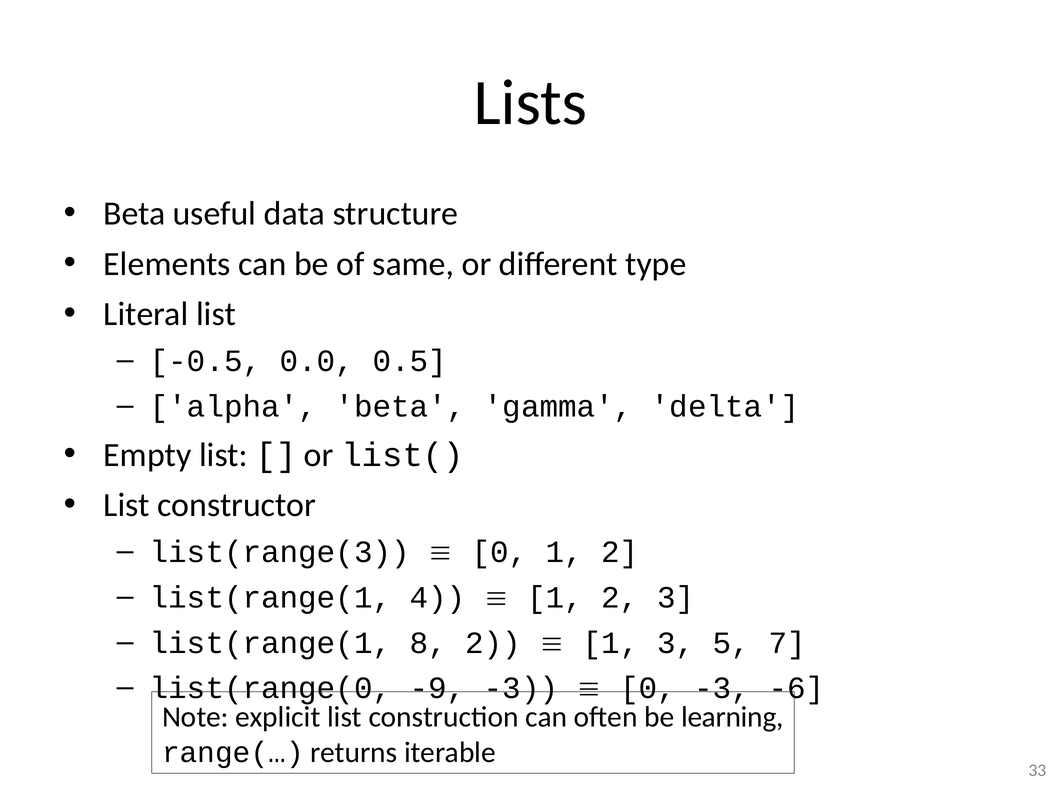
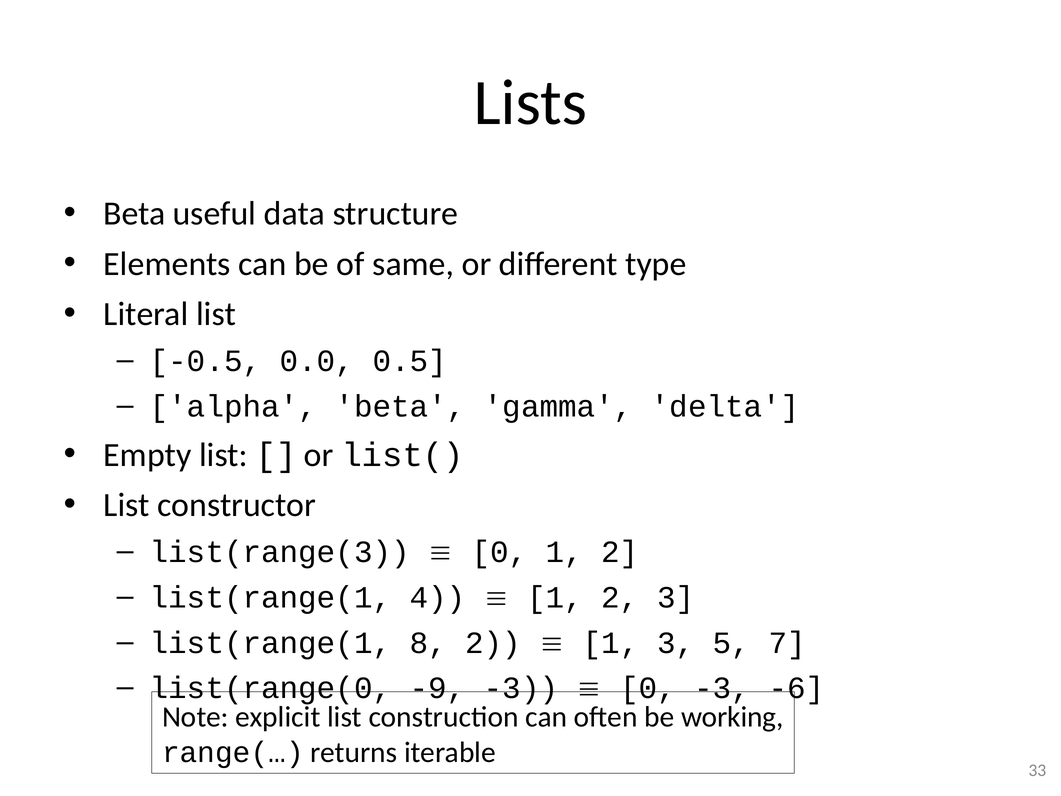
learning: learning -> working (732, 717)
